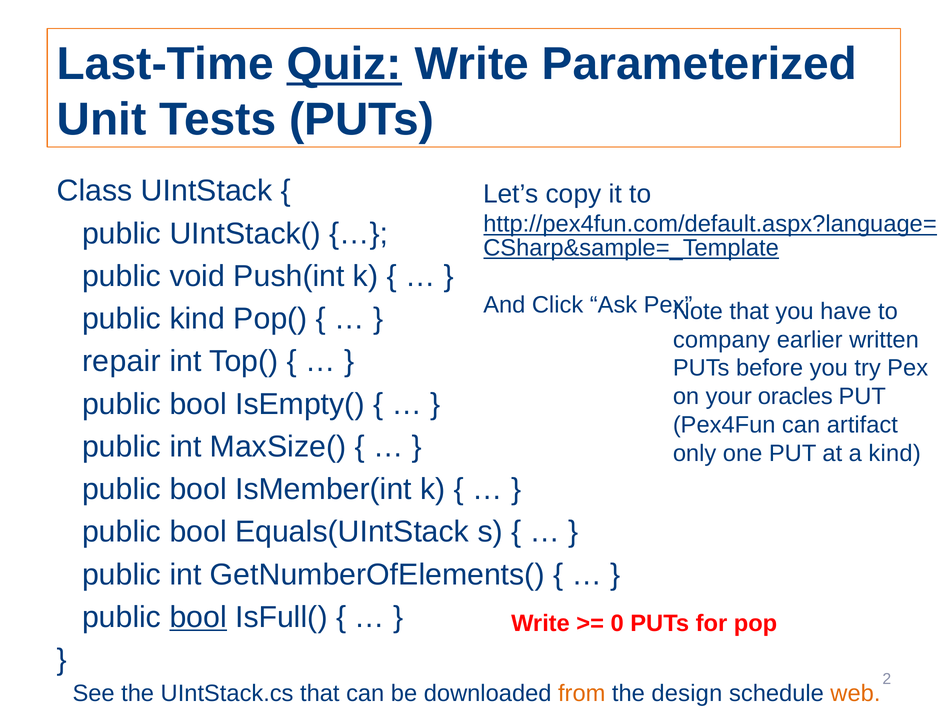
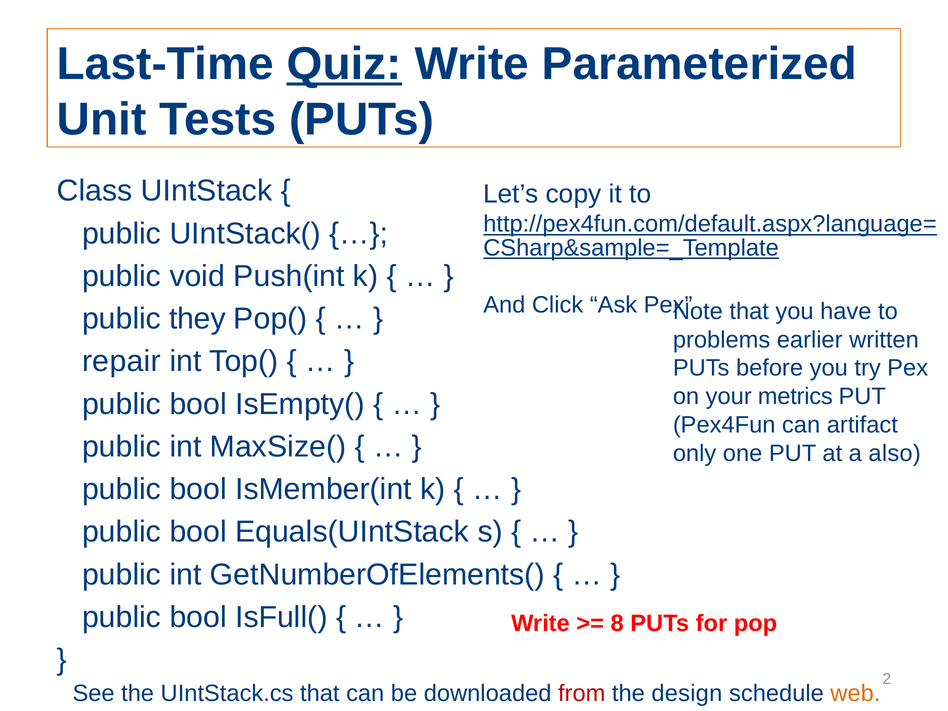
public kind: kind -> they (198, 319)
company: company -> problems (722, 340)
oracles: oracles -> metrics (795, 397)
a kind: kind -> also (895, 453)
bool underline: present -> none (198, 617)
0: 0 -> 8 (617, 623)
from colour: orange -> red (582, 693)
